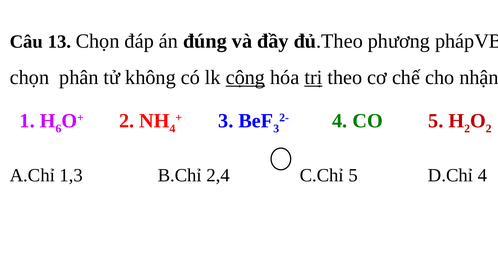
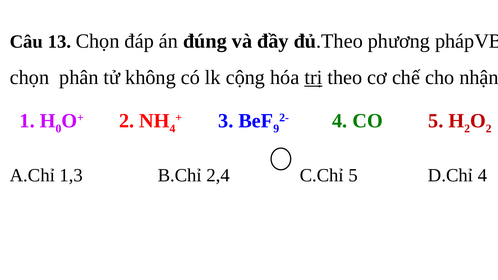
cộng underline: present -> none (245, 77)
6: 6 -> 0 (58, 129)
3: 3 -> 9 (276, 129)
